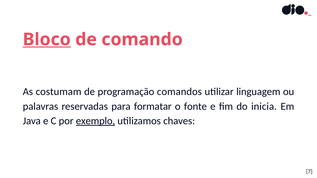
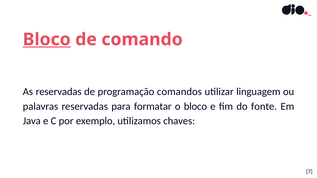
As costumam: costumam -> reservadas (59, 92)
o fonte: fonte -> bloco (195, 106)
inicia: inicia -> fonte (264, 106)
exemplo underline: present -> none (95, 121)
